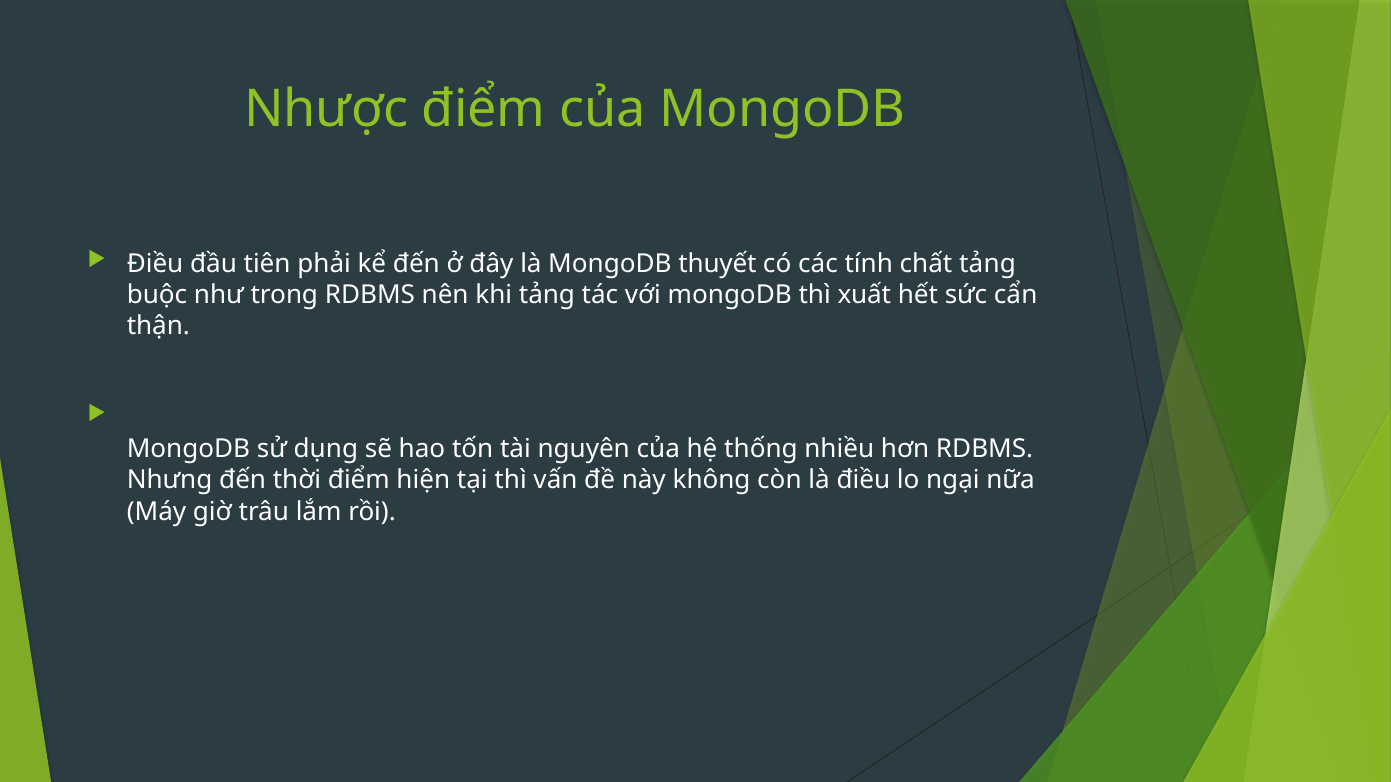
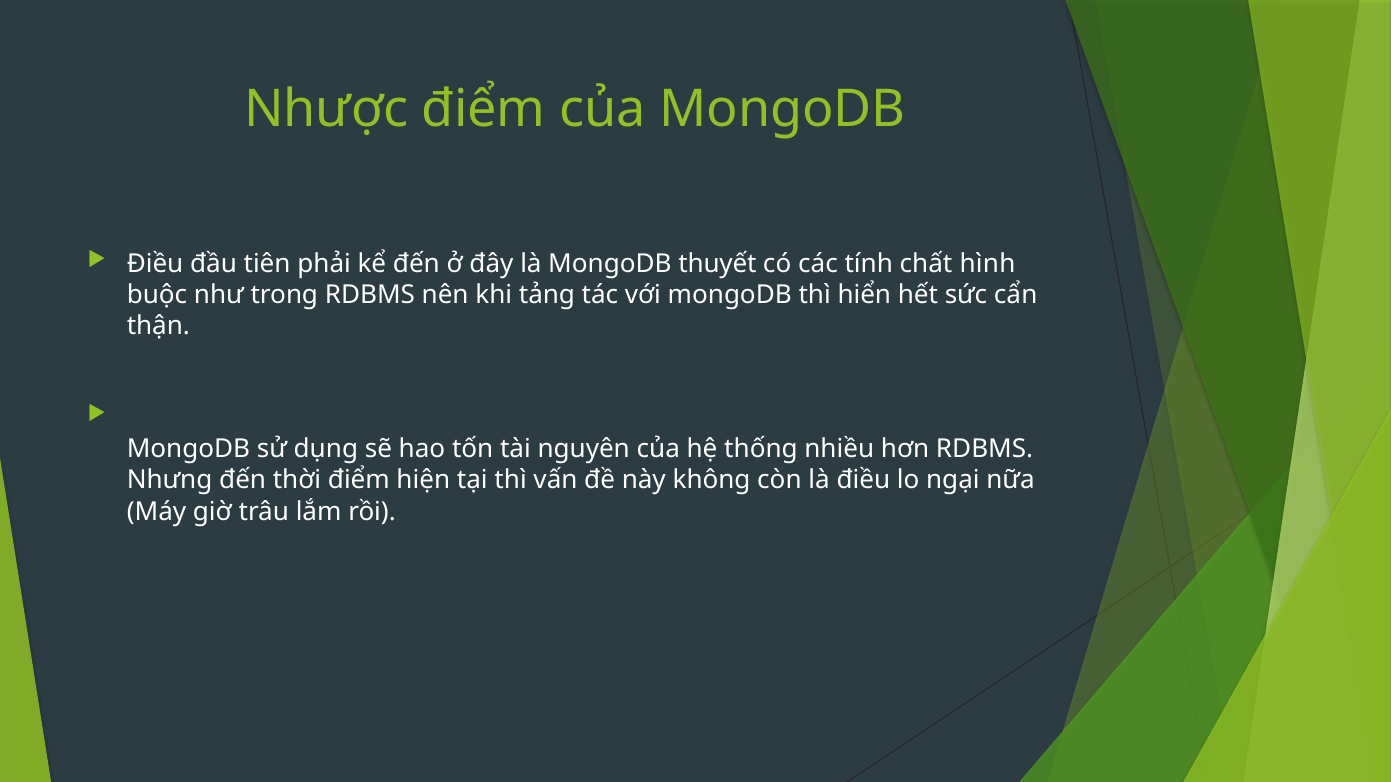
chất tảng: tảng -> hình (987, 264)
xuất: xuất -> hiển (864, 295)
